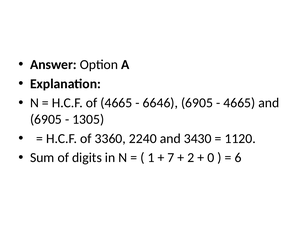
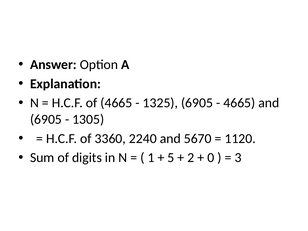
6646: 6646 -> 1325 (160, 103)
3430: 3430 -> 5670 (198, 139)
7: 7 -> 5 (171, 158)
6: 6 -> 3 (238, 158)
